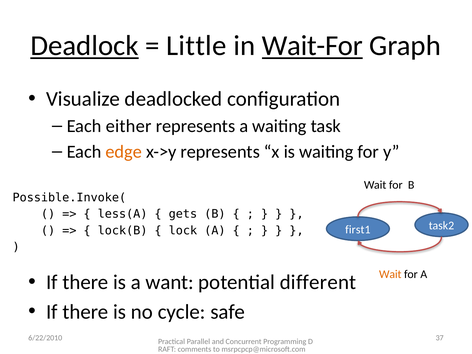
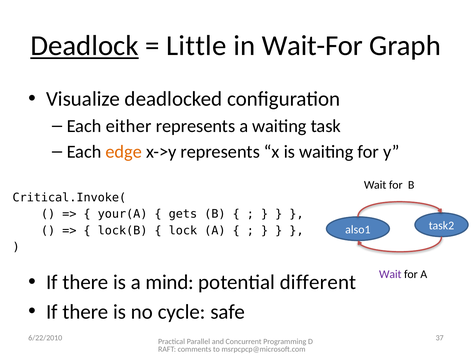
Wait-For underline: present -> none (312, 46)
Possible.Invoke(: Possible.Invoke( -> Critical.Invoke( (69, 198)
less(A: less(A -> your(A (123, 214)
first1: first1 -> also1 (358, 230)
Wait colour: orange -> purple (390, 274)
want: want -> mind (170, 282)
